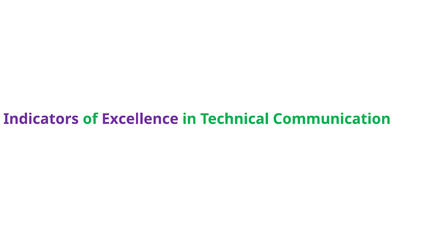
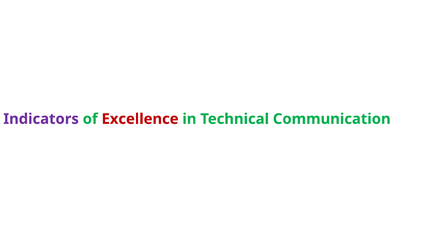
Excellence colour: purple -> red (140, 119)
